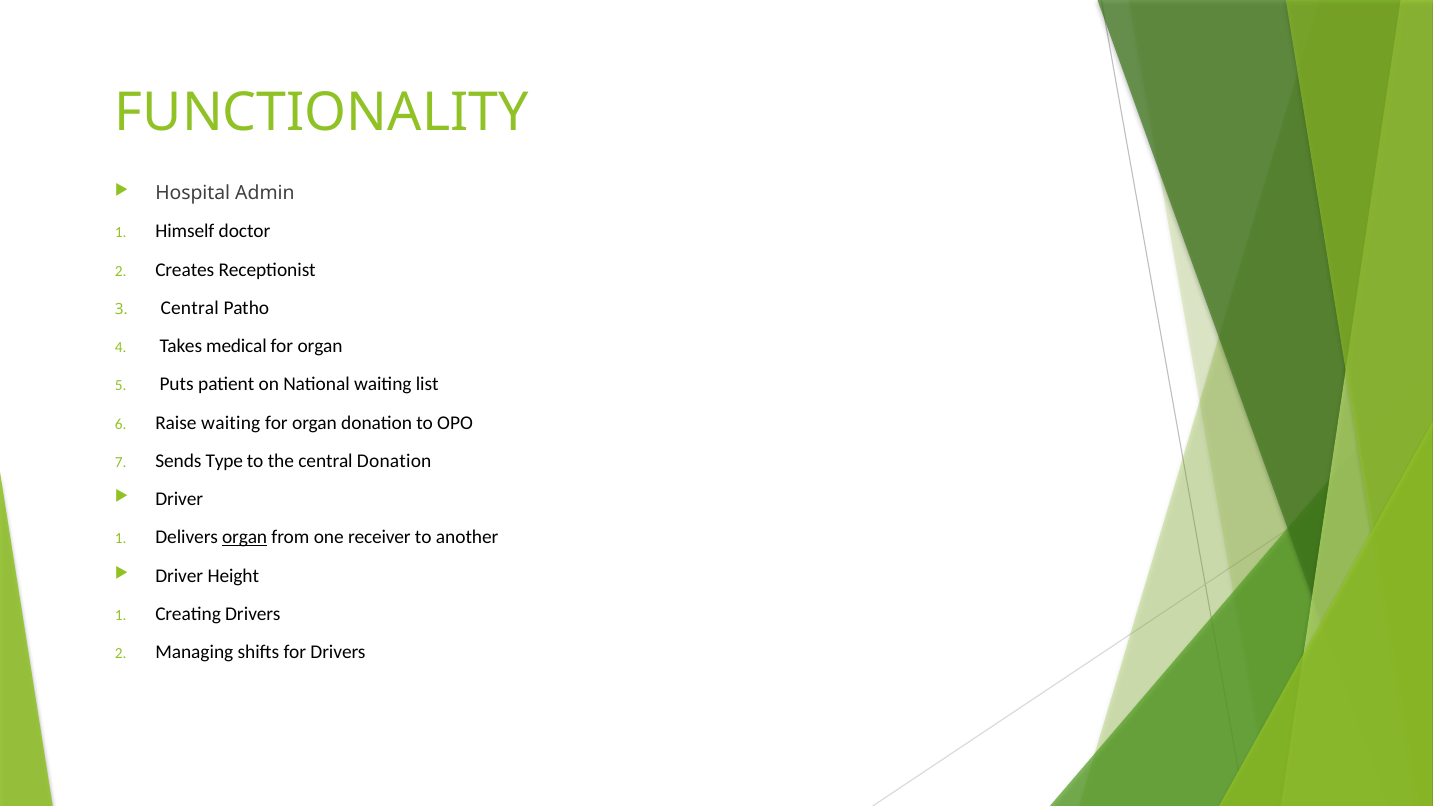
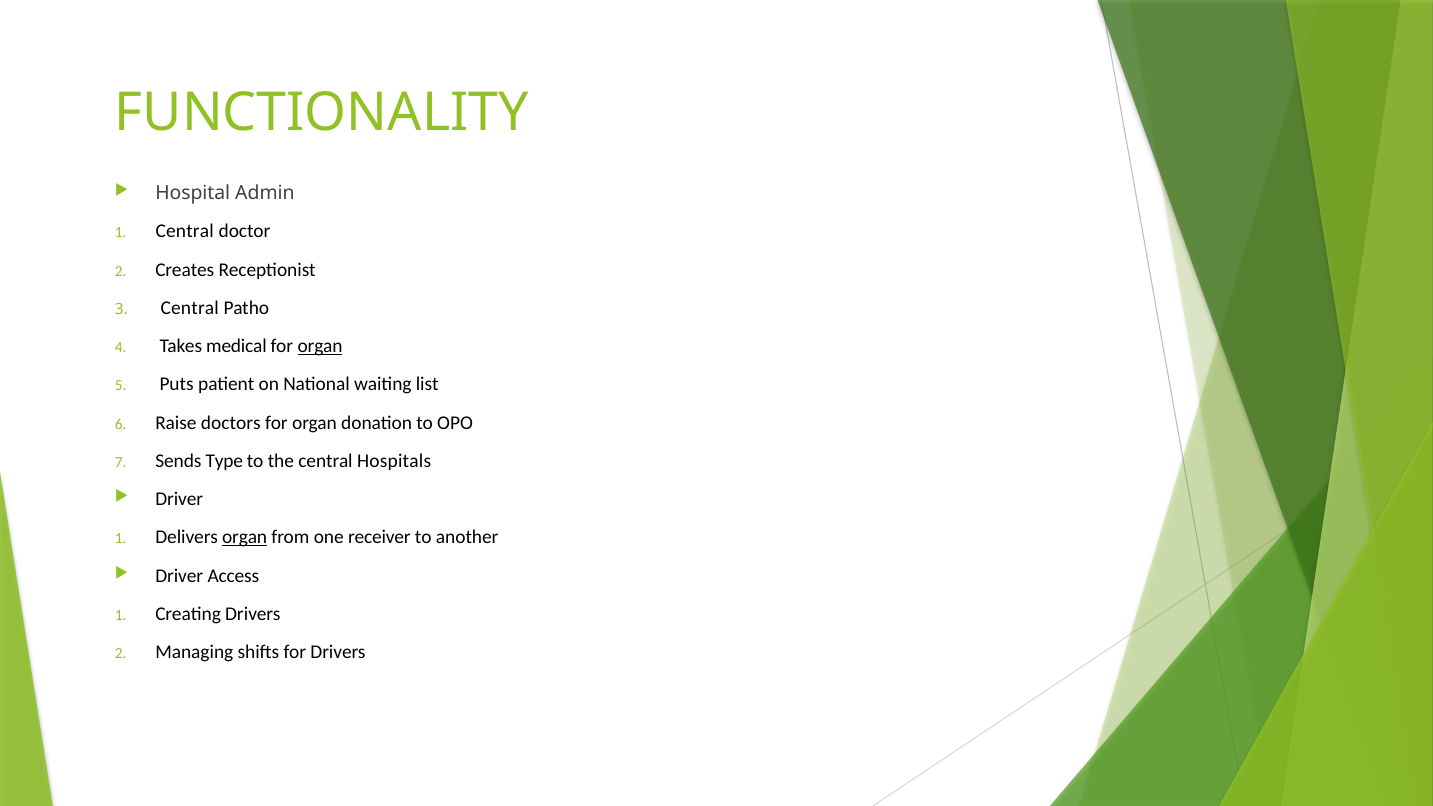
Himself: Himself -> Central (185, 232)
organ underline: none -> present (320, 346)
Raise waiting: waiting -> doctors (231, 423)
central Donation: Donation -> Hospitals (394, 461)
Height: Height -> Access (233, 576)
